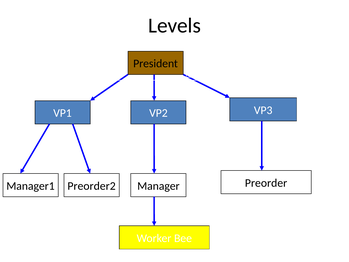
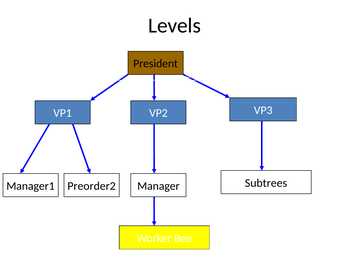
Preorder: Preorder -> Subtrees (266, 183)
